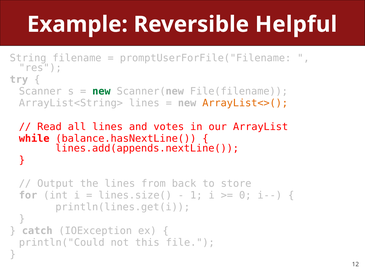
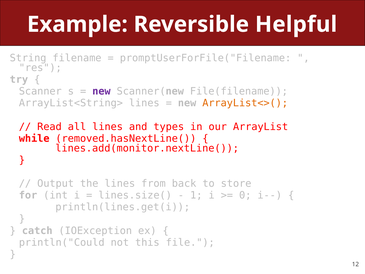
new colour: green -> purple (101, 91)
votes: votes -> types (169, 127)
balance.hasNextLine(: balance.hasNextLine( -> removed.hasNextLine( (126, 138)
lines.add(appends.nextLine(: lines.add(appends.nextLine( -> lines.add(monitor.nextLine( (147, 148)
